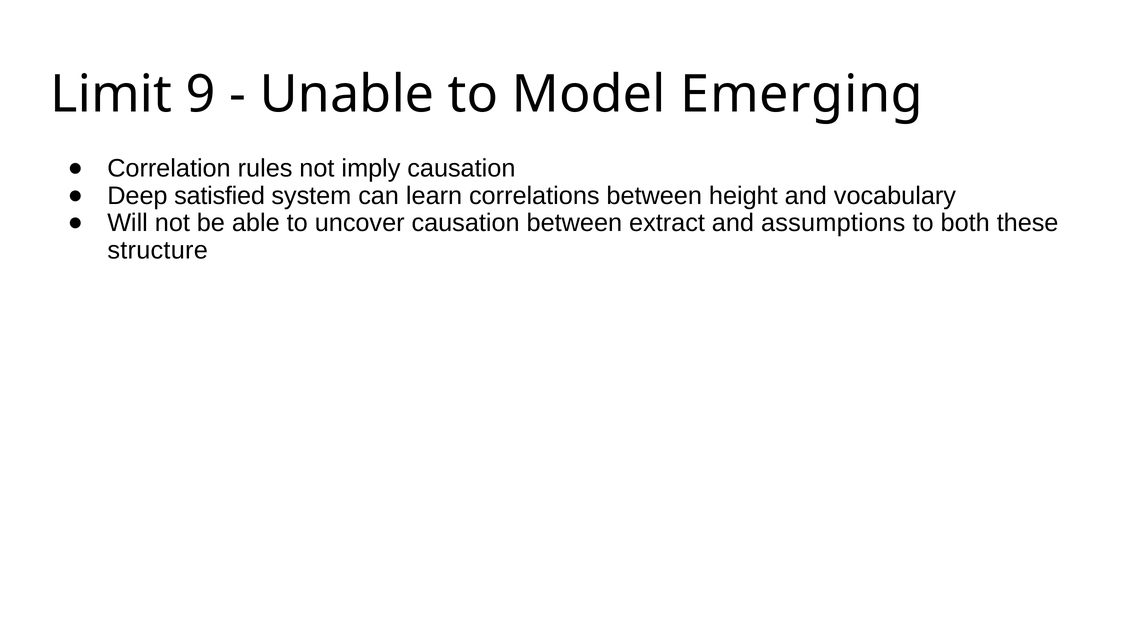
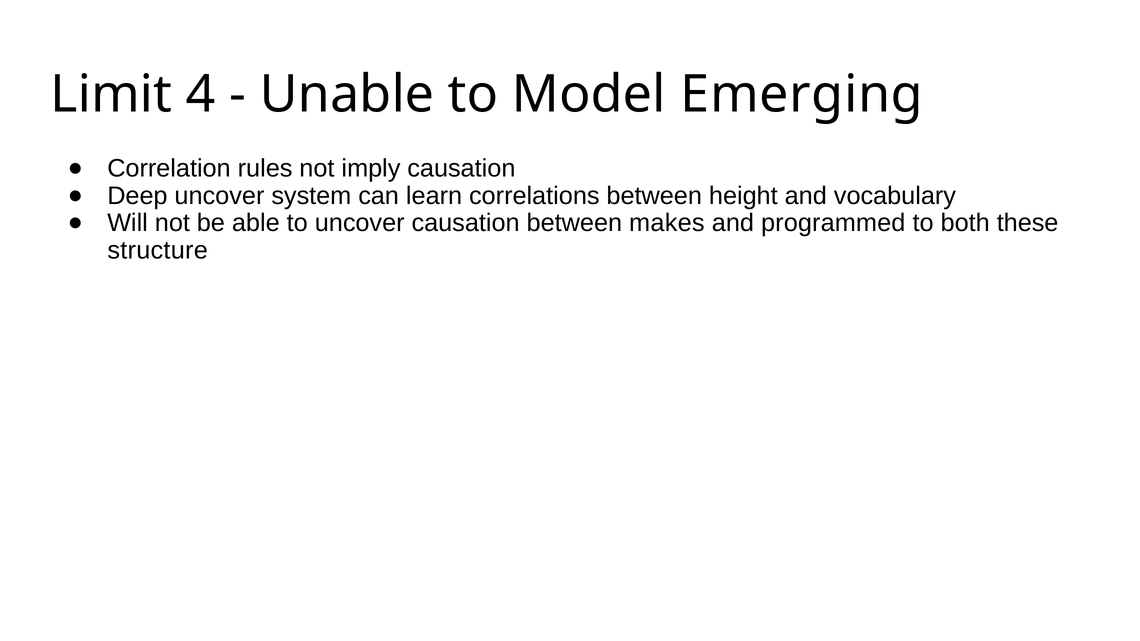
9: 9 -> 4 (201, 95)
Deep satisfied: satisfied -> uncover (219, 196)
extract: extract -> makes (667, 223)
assumptions: assumptions -> programmed (833, 223)
